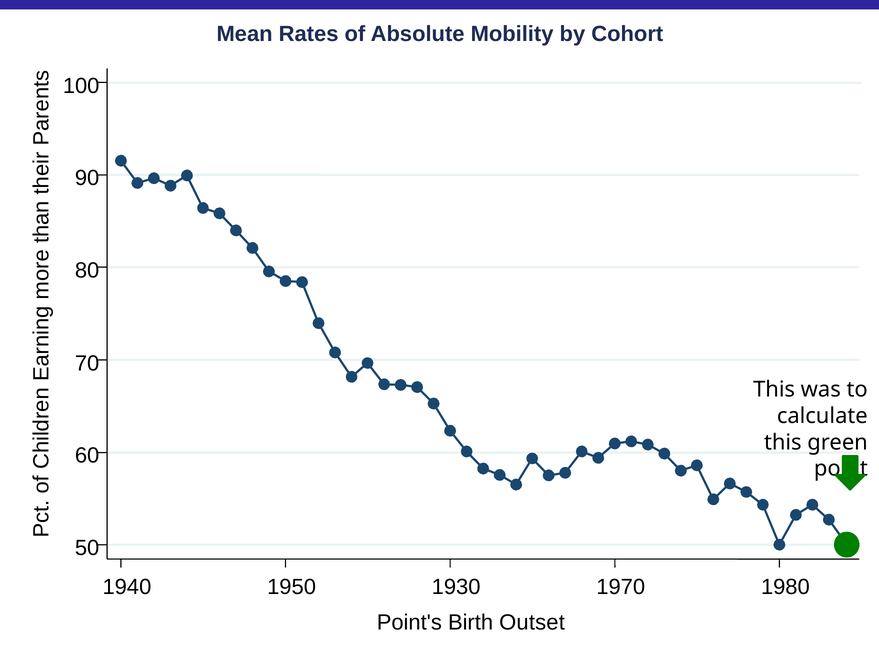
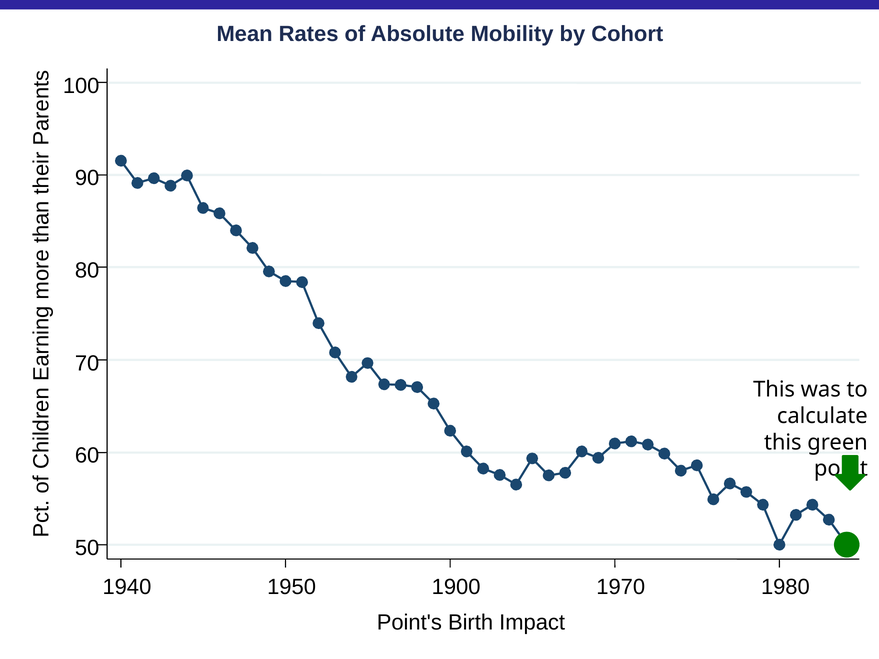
1930: 1930 -> 1900 (456, 587)
Outset: Outset -> Impact (532, 623)
